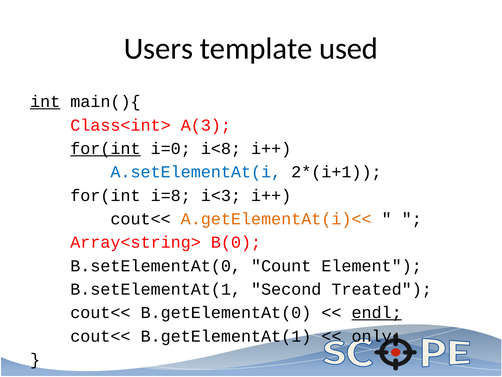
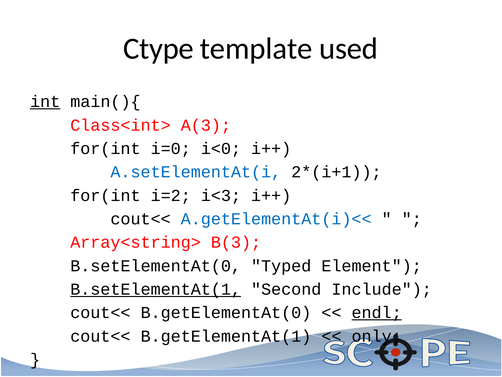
Users: Users -> Ctype (158, 49)
for(int underline: present -> none (105, 148)
i<8: i<8 -> i<0 (221, 148)
i=8: i=8 -> i=2 (171, 195)
A.getElementAt(i)<< colour: orange -> blue (276, 219)
B(0: B(0 -> B(3 (236, 242)
Count: Count -> Typed (281, 266)
B.setElementAt(1 underline: none -> present (156, 289)
Treated: Treated -> Include (382, 289)
